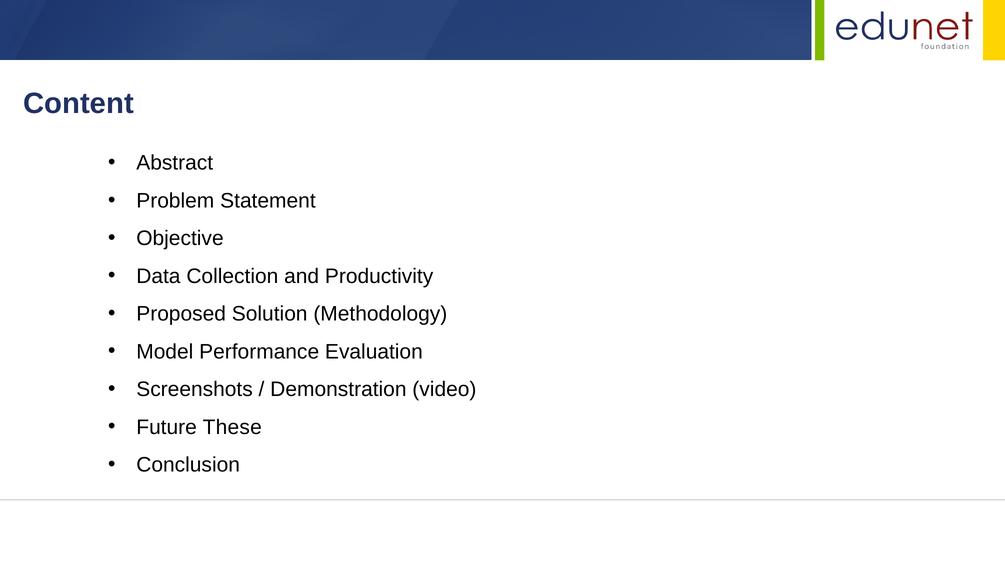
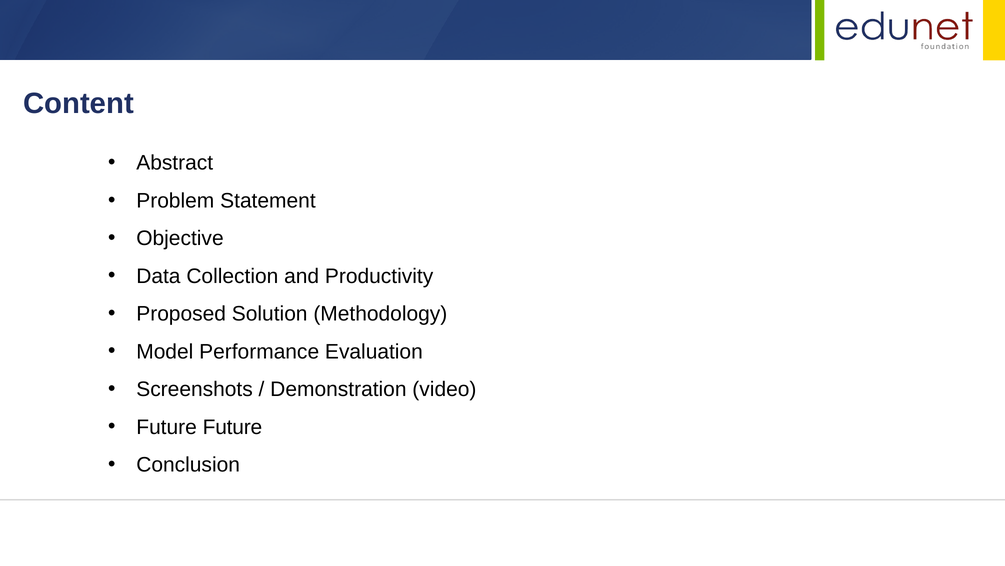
Future These: These -> Future (232, 427)
